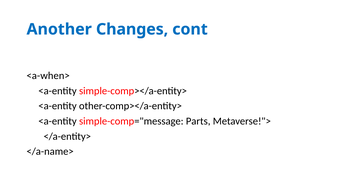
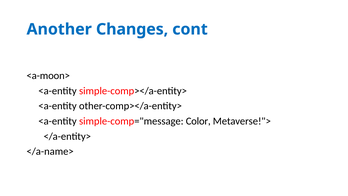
<a-when>: <a-when> -> <a-moon> (48, 76)
Parts: Parts -> Color (198, 121)
